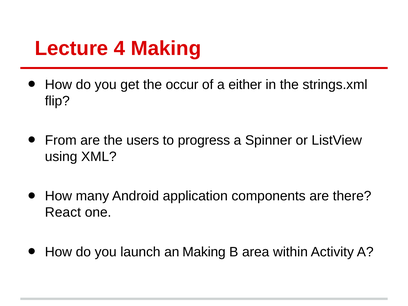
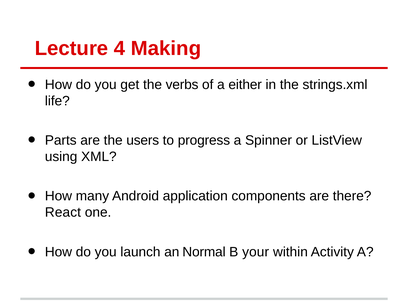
occur: occur -> verbs (182, 85)
flip: flip -> life (57, 101)
From: From -> Parts (61, 140)
an Making: Making -> Normal (204, 252)
area: area -> your (256, 252)
